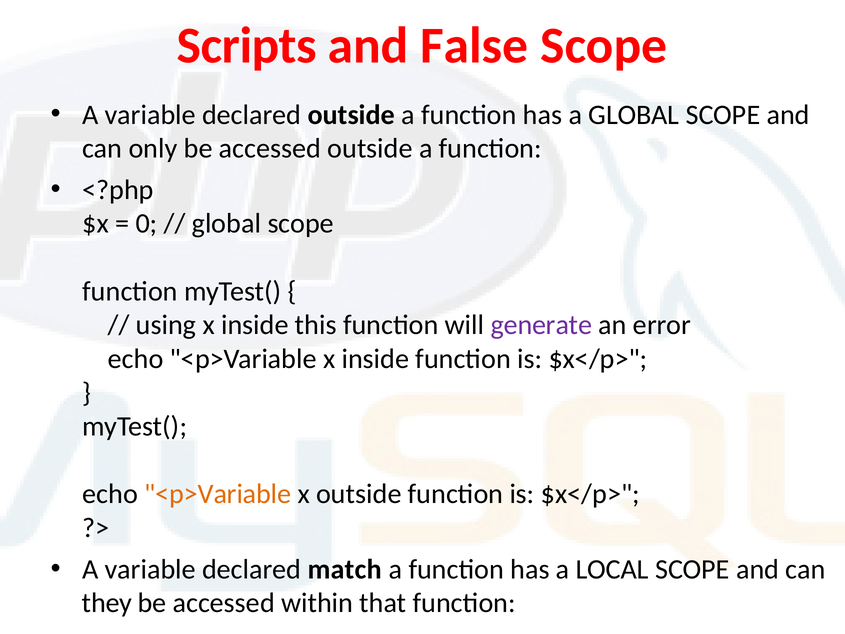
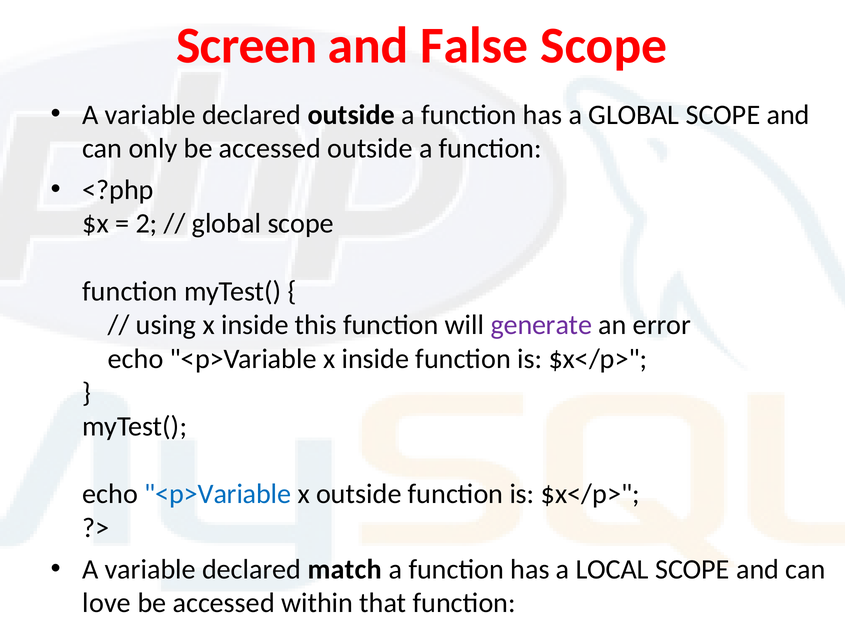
Scripts: Scripts -> Screen (247, 46)
0: 0 -> 2 (146, 224)
<p>Variable colour: orange -> blue (218, 494)
they: they -> love (107, 603)
